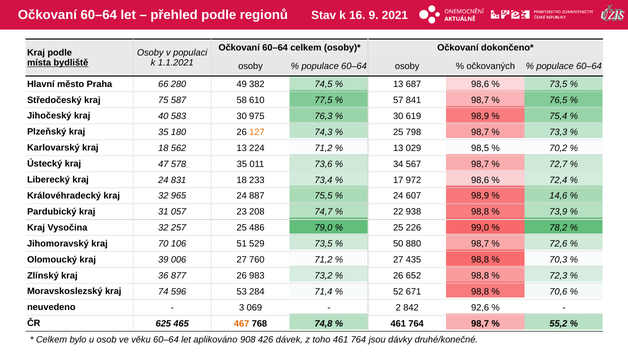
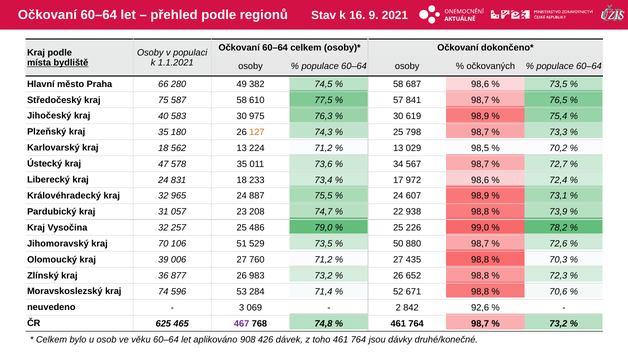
13: 13 -> 58 (398, 84)
14,6: 14,6 -> 73,1 (558, 196)
467 colour: orange -> purple (242, 324)
55,2: 55,2 -> 73,2 (558, 324)
